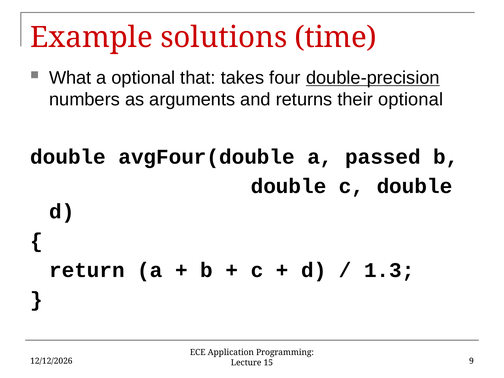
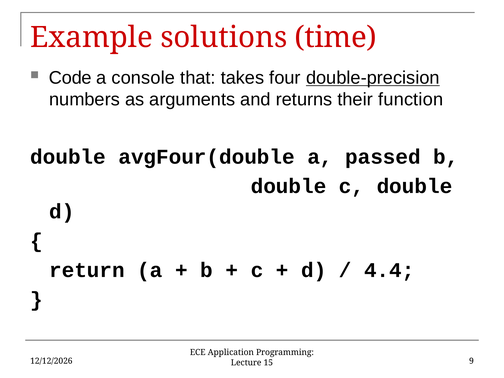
What: What -> Code (70, 78)
a optional: optional -> console (143, 78)
their optional: optional -> function (411, 100)
1.3: 1.3 -> 4.4 (389, 270)
